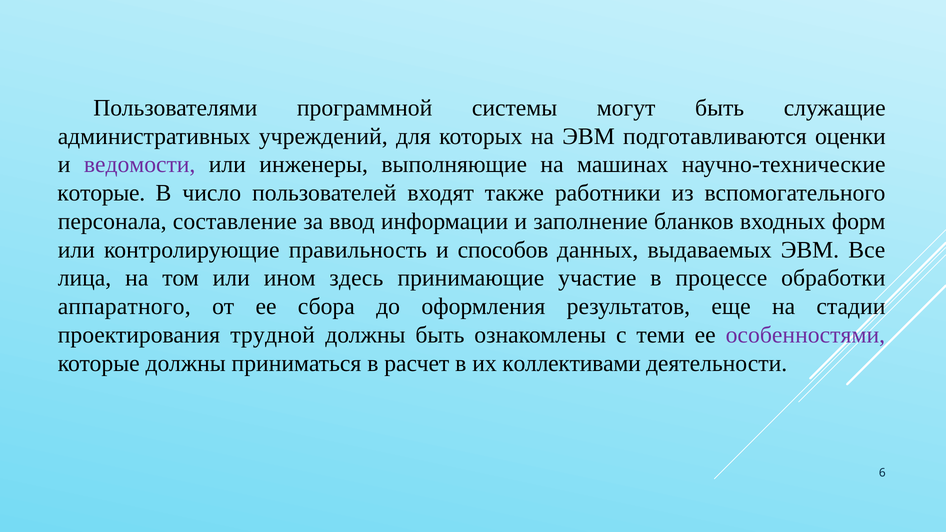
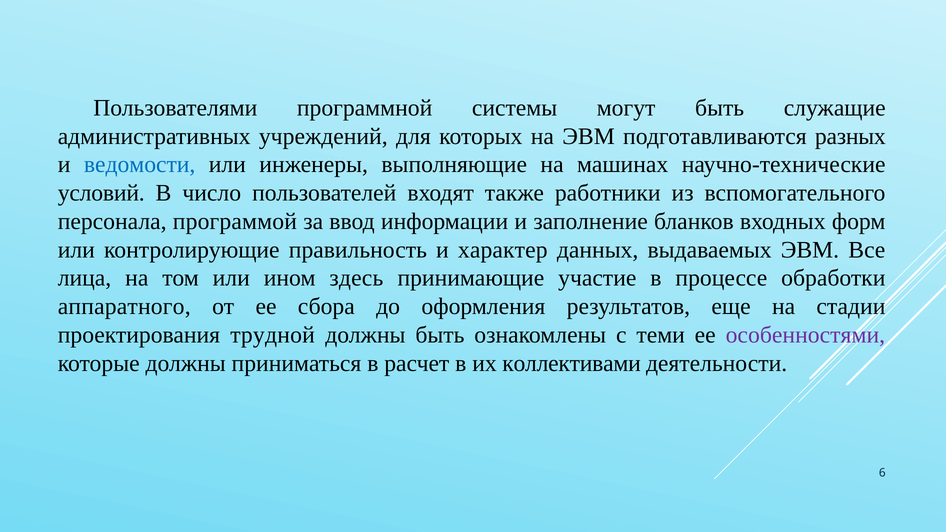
оценки: оценки -> разных (850, 136)
ведомости colour: purple -> blue (140, 165)
которые: которые -> условий (101, 193)
составление: составление -> программой (235, 221)
способов: способов -> характер (503, 250)
